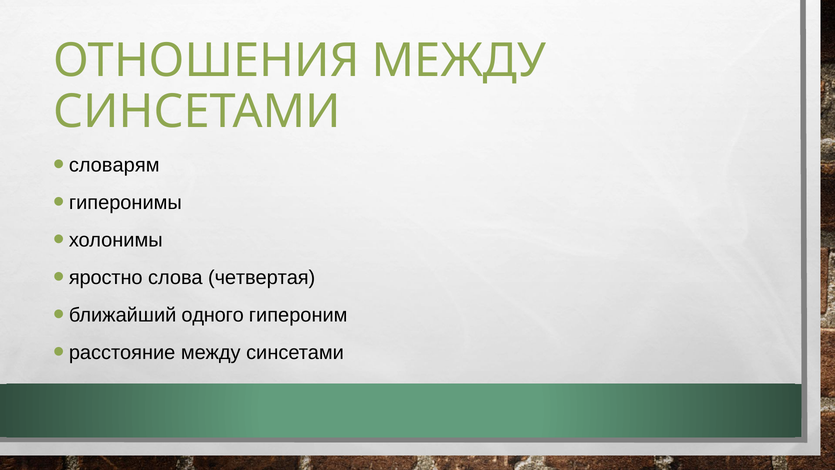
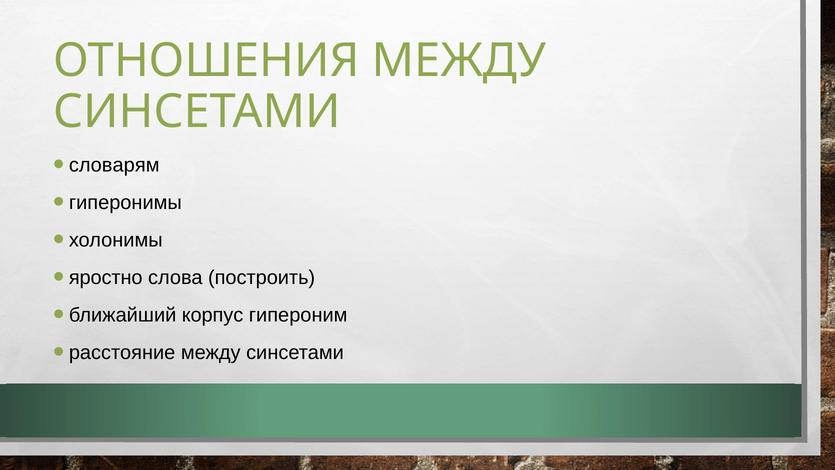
четвертая: четвертая -> построить (262, 277)
одного: одного -> корпус (213, 315)
